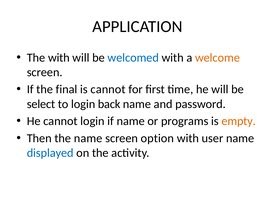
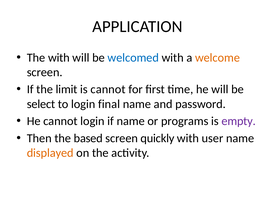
final: final -> limit (67, 89)
back: back -> final (109, 104)
empty colour: orange -> purple (239, 121)
the name: name -> based (88, 138)
option: option -> quickly (157, 138)
displayed colour: blue -> orange (50, 153)
